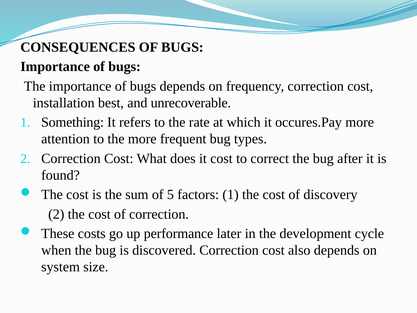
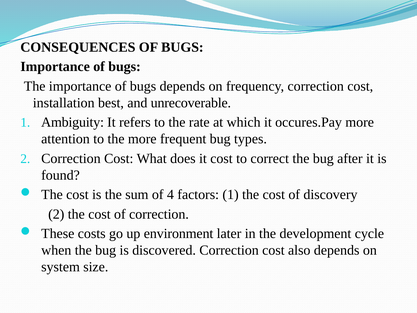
Something: Something -> Ambiguity (73, 122)
5: 5 -> 4 (170, 195)
performance: performance -> environment (179, 233)
